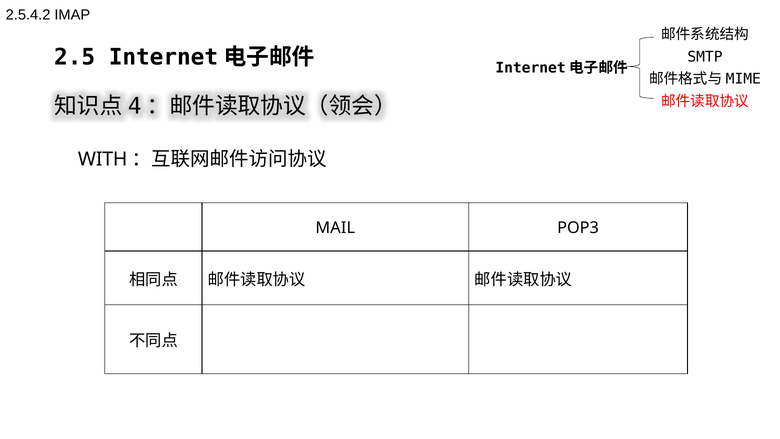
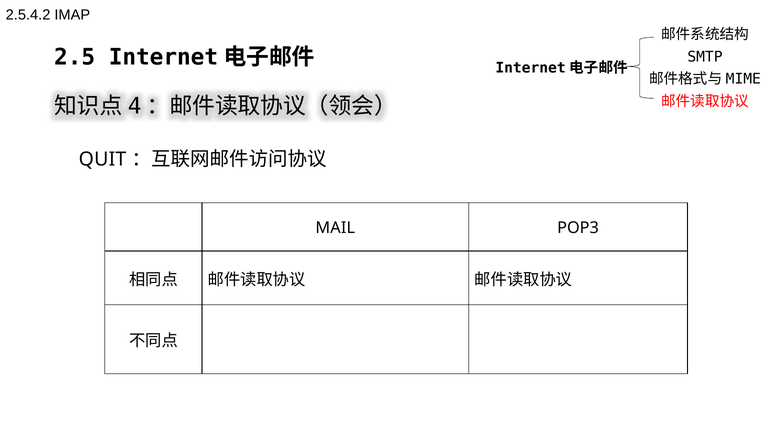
WITH: WITH -> QUIT (103, 159)
